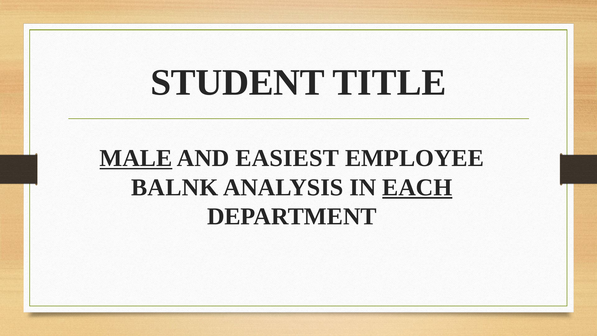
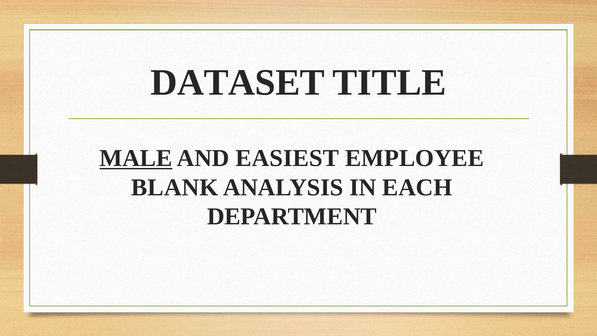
STUDENT: STUDENT -> DATASET (238, 83)
BALNK: BALNK -> BLANK (175, 187)
EACH underline: present -> none (417, 187)
